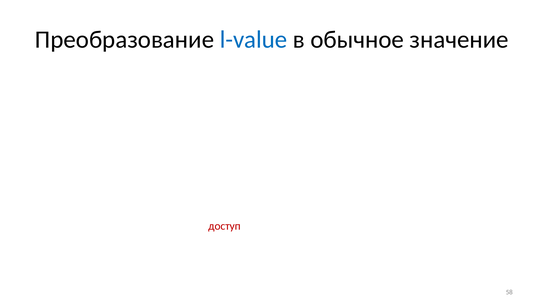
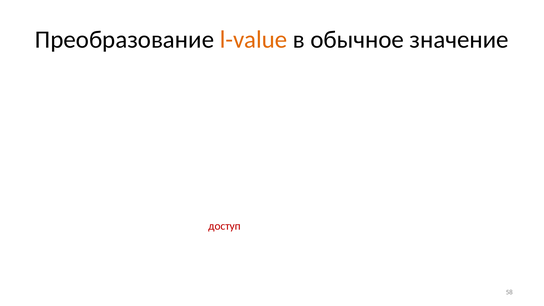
l-value colour: blue -> orange (254, 39)
